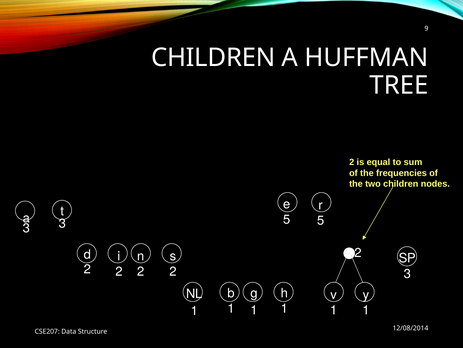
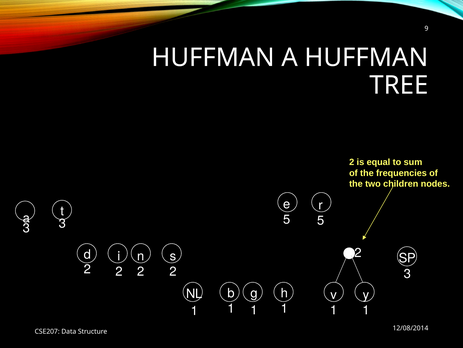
CHILDREN: CHILDREN -> HUFFMAN (213, 57)
